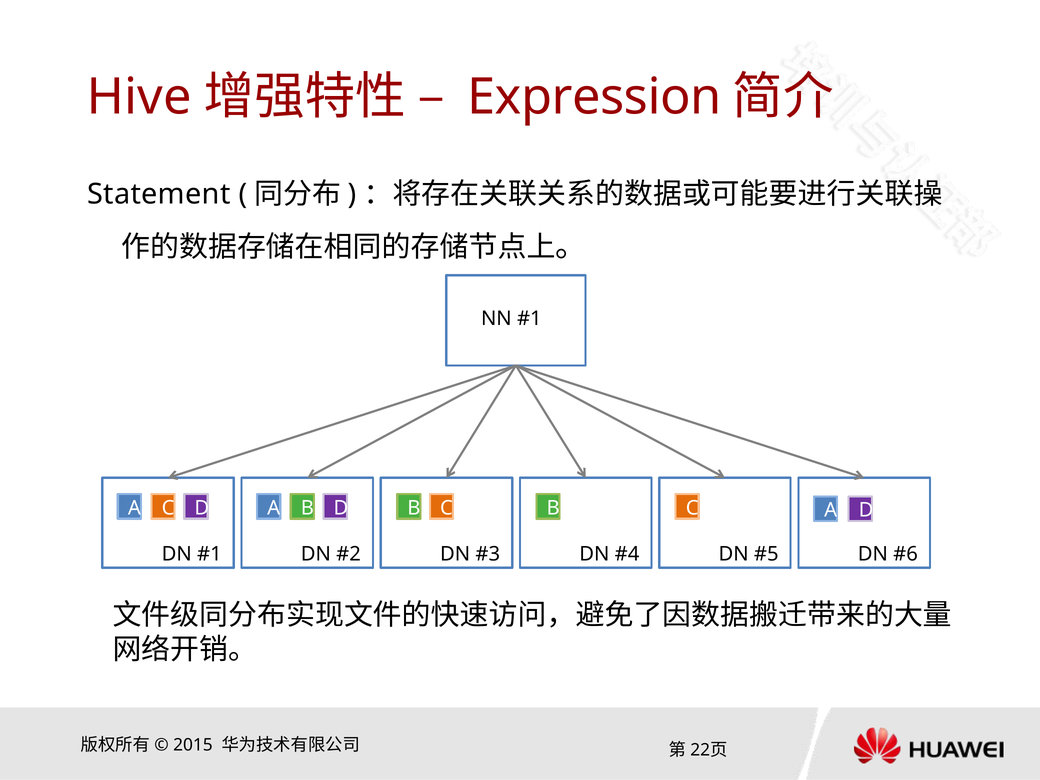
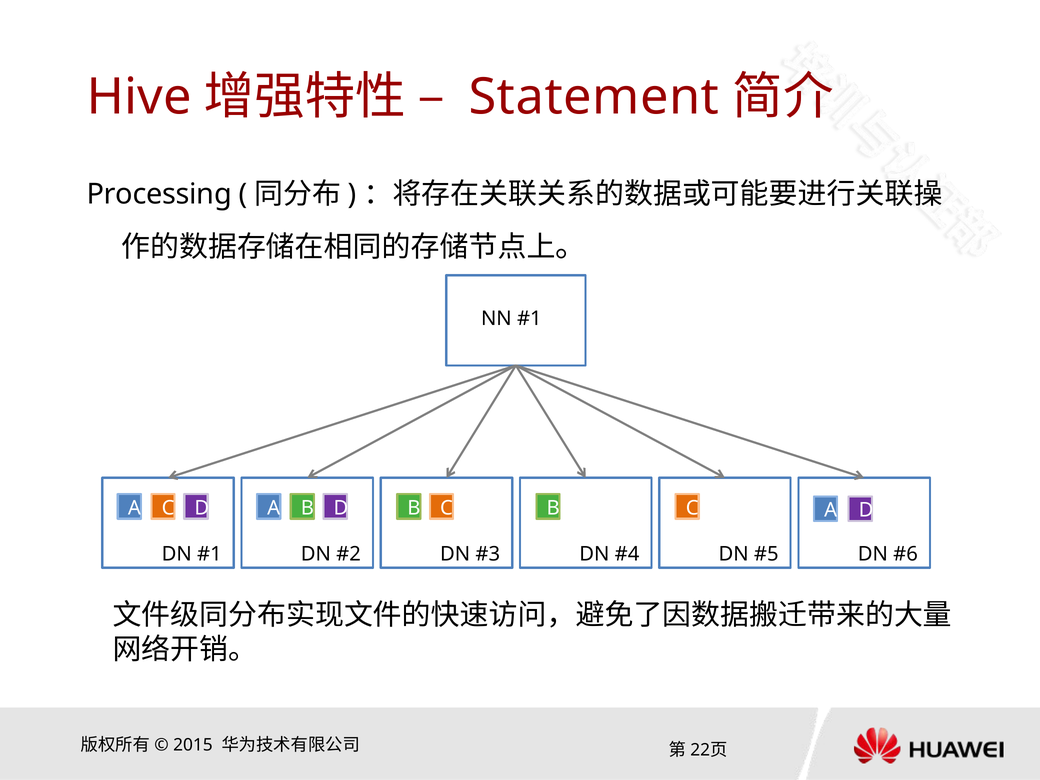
Expression: Expression -> Statement (594, 97)
Statement: Statement -> Processing (159, 194)
